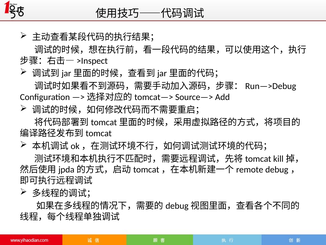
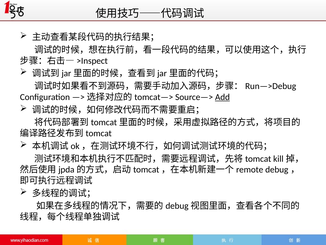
Add underline: none -> present (222, 97)
